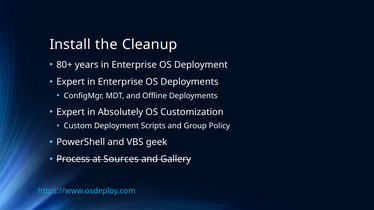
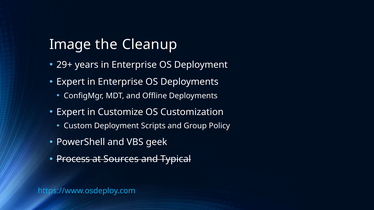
Install: Install -> Image (70, 45)
80+: 80+ -> 29+ (64, 65)
Absolutely: Absolutely -> Customize (120, 112)
Gallery: Gallery -> Typical (176, 159)
